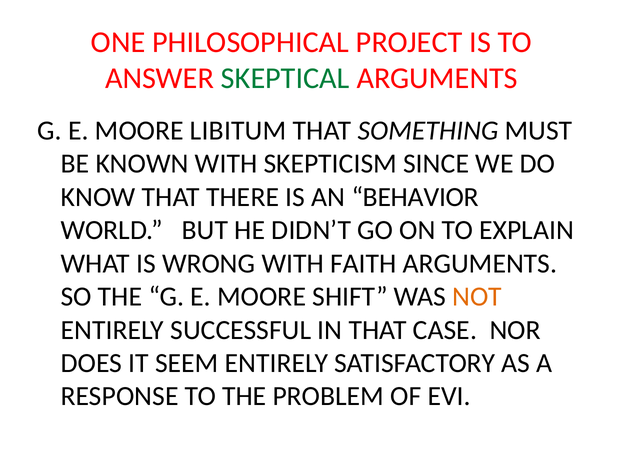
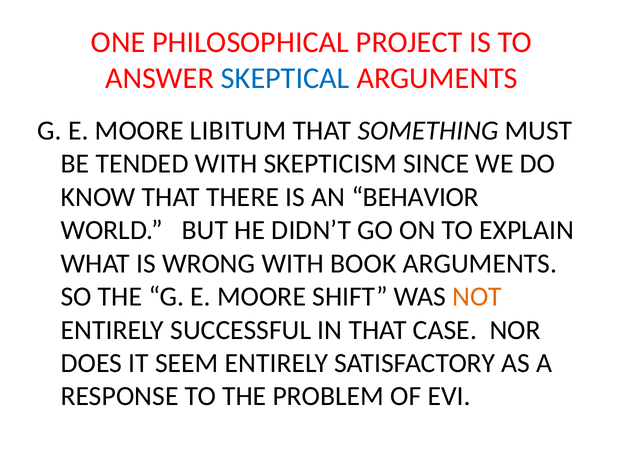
SKEPTICAL colour: green -> blue (285, 78)
KNOWN: KNOWN -> TENDED (142, 164)
FAITH: FAITH -> BOOK (363, 264)
